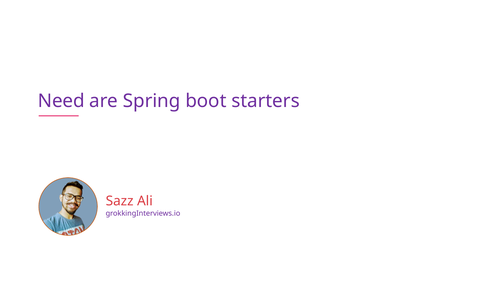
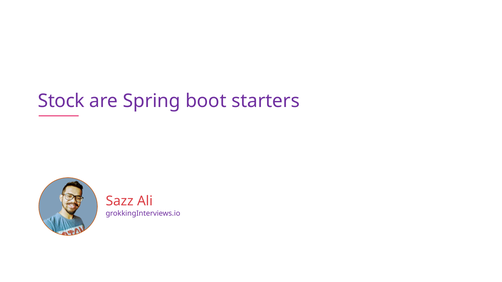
Need: Need -> Stock (61, 101)
